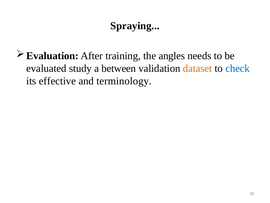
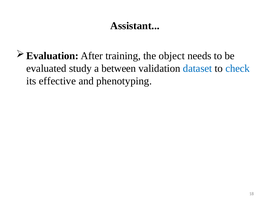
Spraying: Spraying -> Assistant (135, 26)
angles: angles -> object (172, 56)
dataset colour: orange -> blue (198, 68)
terminology: terminology -> phenotyping (124, 81)
